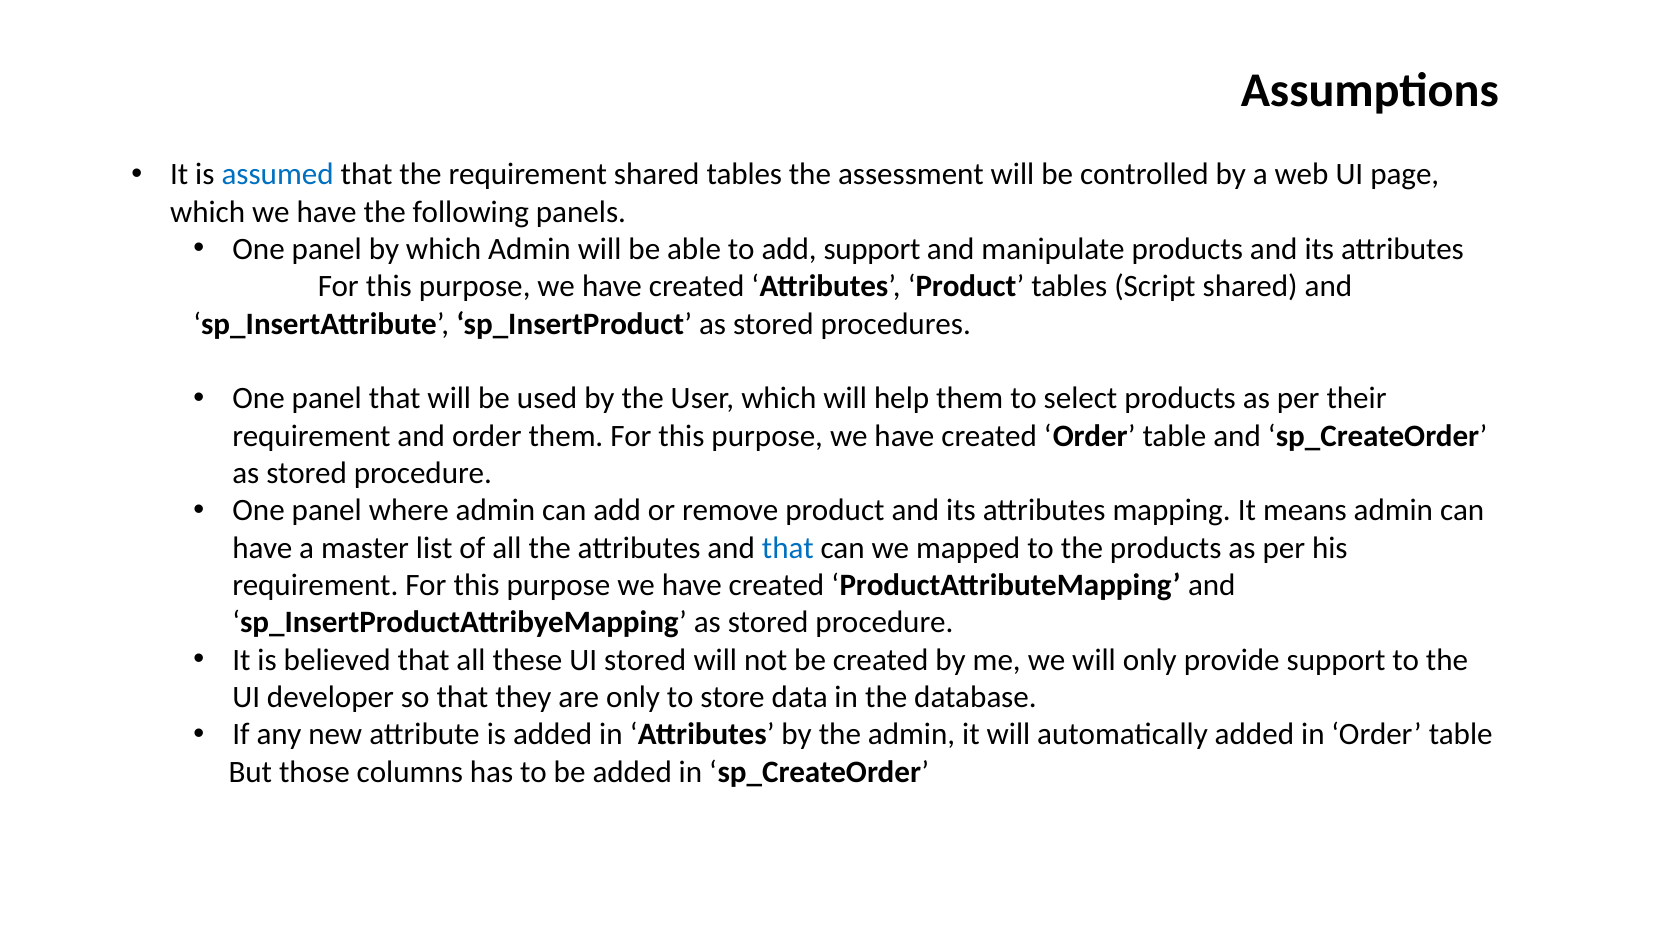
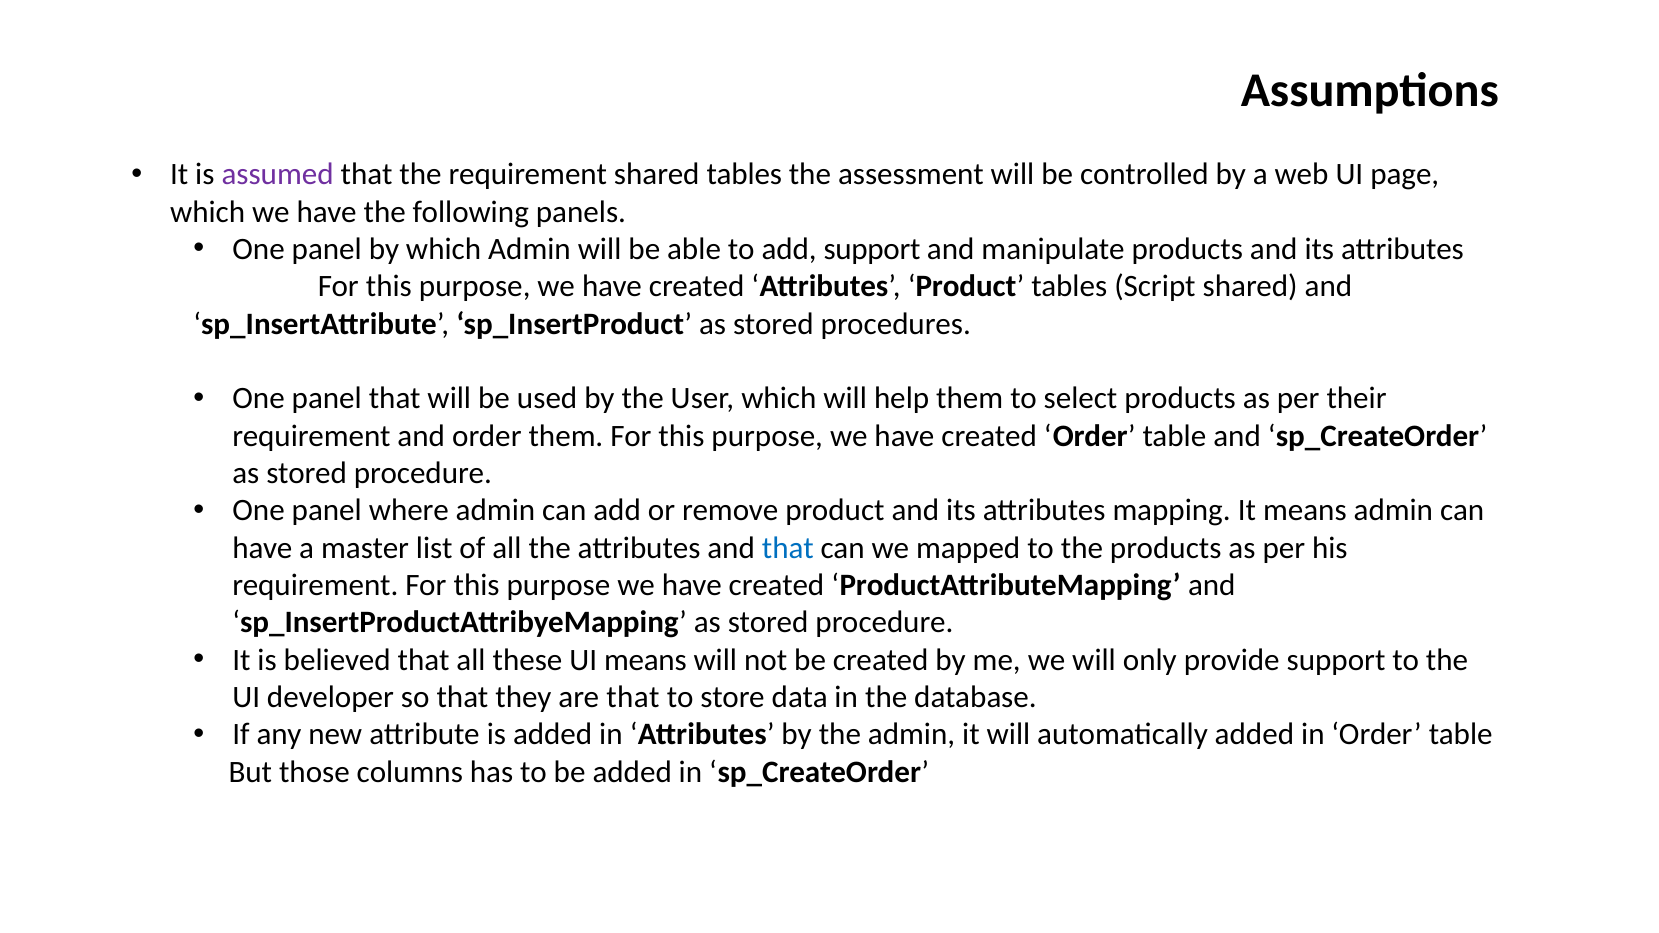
assumed colour: blue -> purple (278, 175)
UI stored: stored -> means (645, 660)
are only: only -> that (633, 697)
